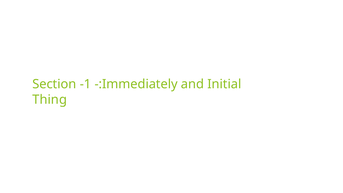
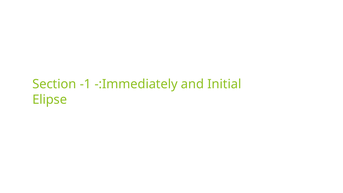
Thing: Thing -> Elipse (50, 100)
